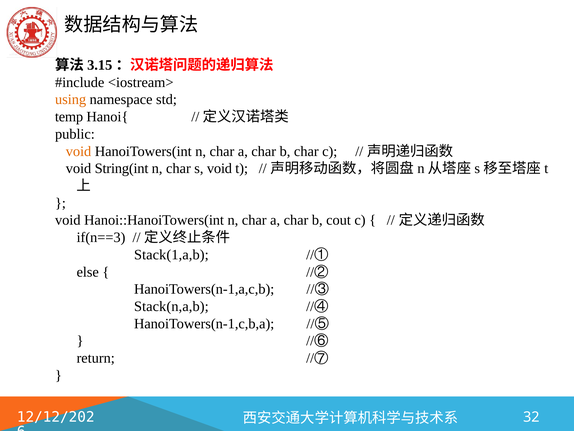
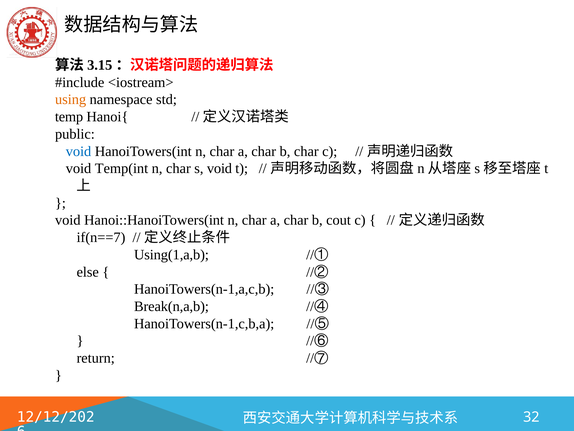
void colour: orange -> blue (79, 151)
String(int: String(int -> Temp(int (121, 168)
if(n==3: if(n==3 -> if(n==7 (101, 237)
Stack(1,a,b: Stack(1,a,b -> Using(1,a,b (171, 254)
Stack(n,a,b: Stack(n,a,b -> Break(n,a,b (171, 306)
